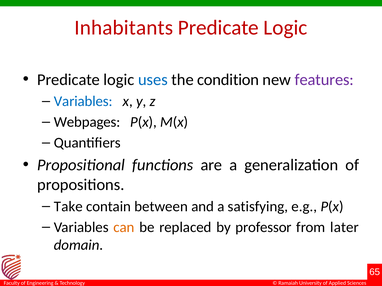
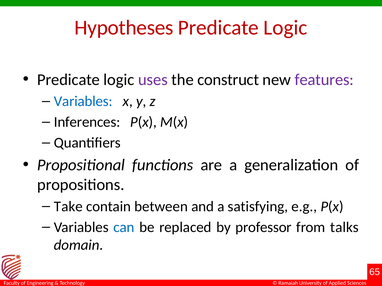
Inhabitants: Inhabitants -> Hypotheses (124, 28)
uses colour: blue -> purple (153, 80)
condition: condition -> construct (228, 80)
Webpages: Webpages -> Inferences (87, 122)
can colour: orange -> blue (124, 228)
later: later -> talks (345, 228)
